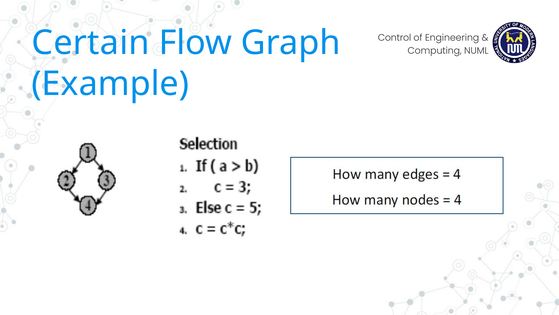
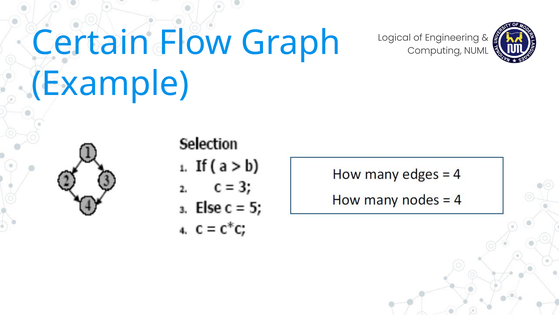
Control: Control -> Logical (394, 38)
